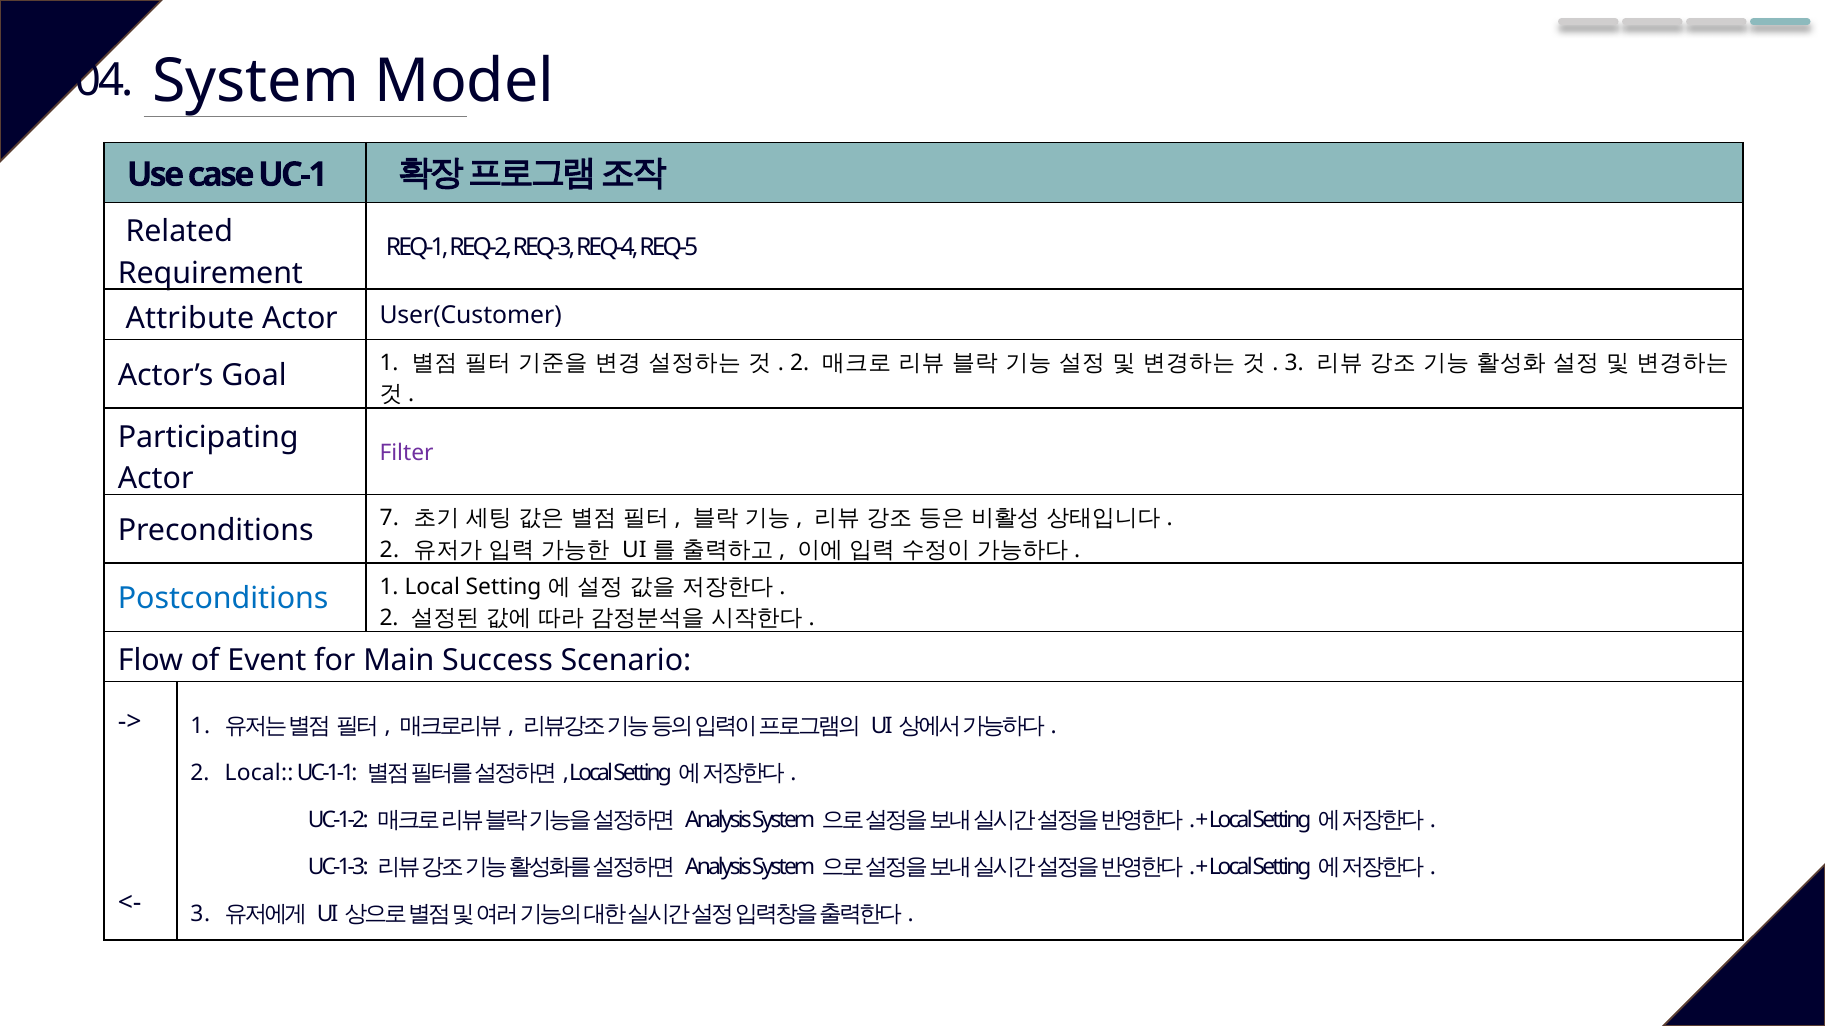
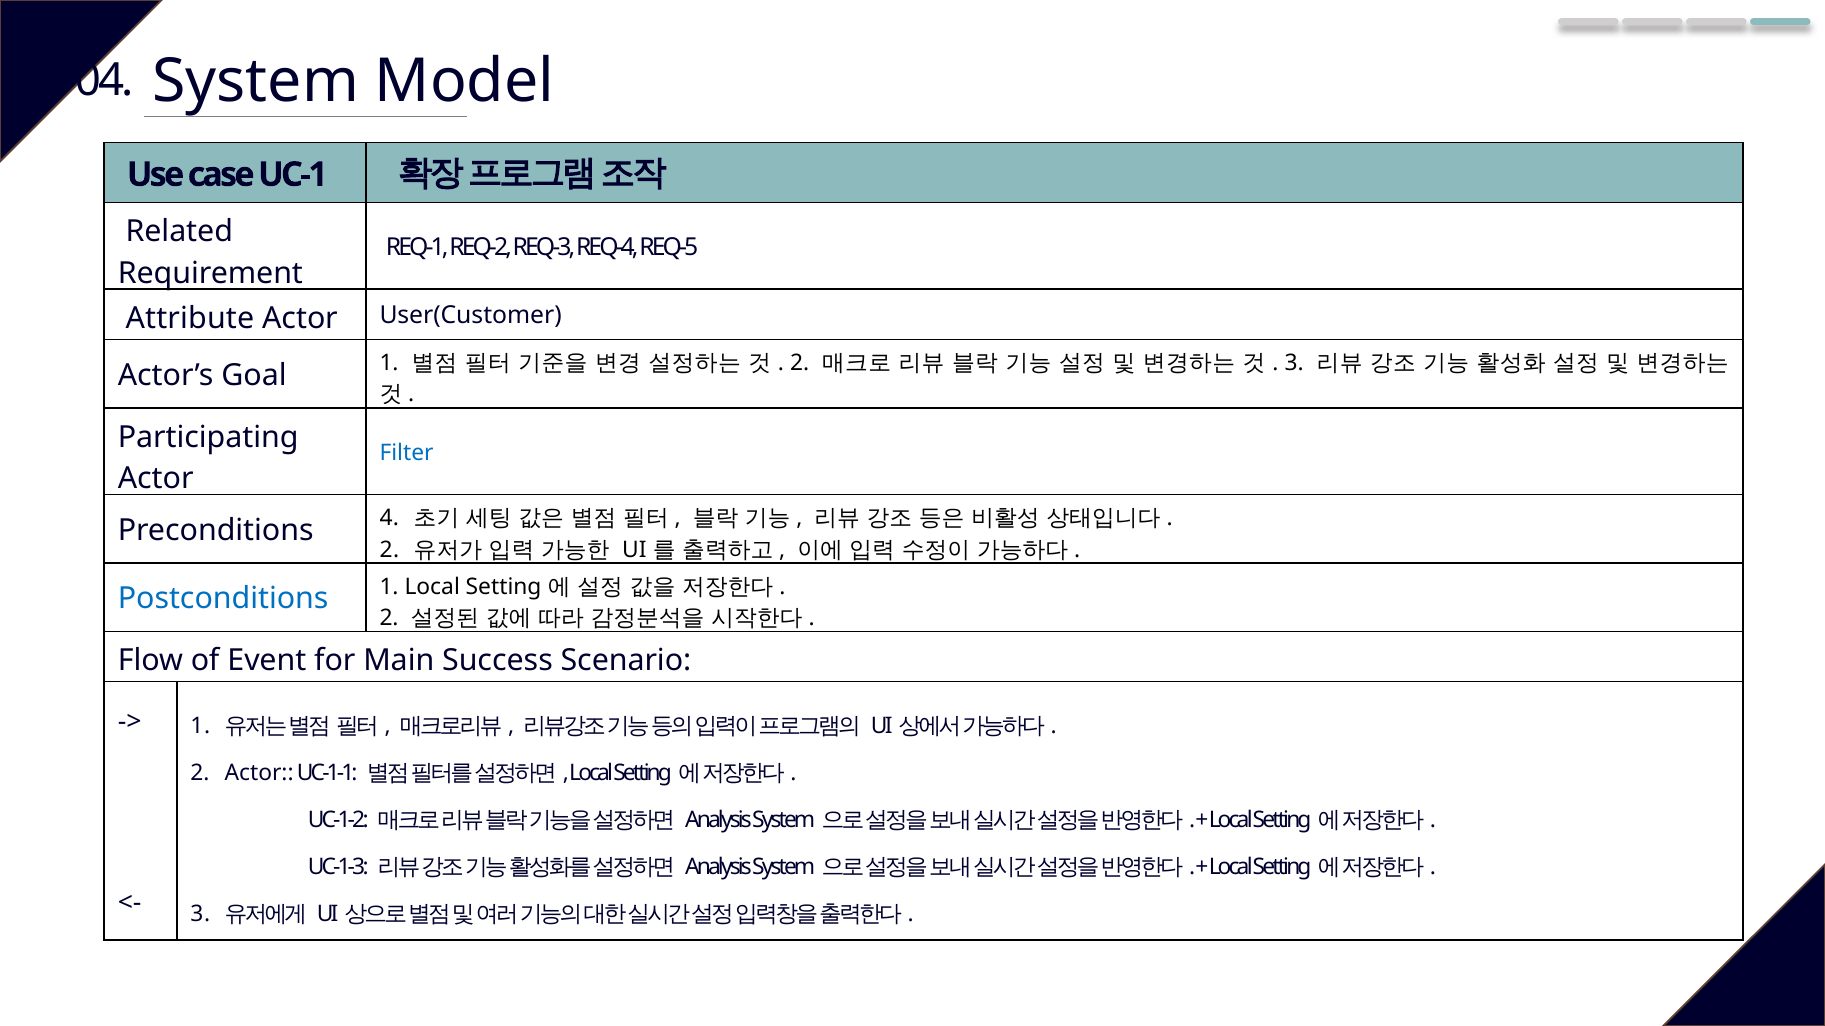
Filter colour: purple -> blue (407, 453)
7: 7 -> 4 (389, 519)
2 Local: Local -> Actor (259, 774)
